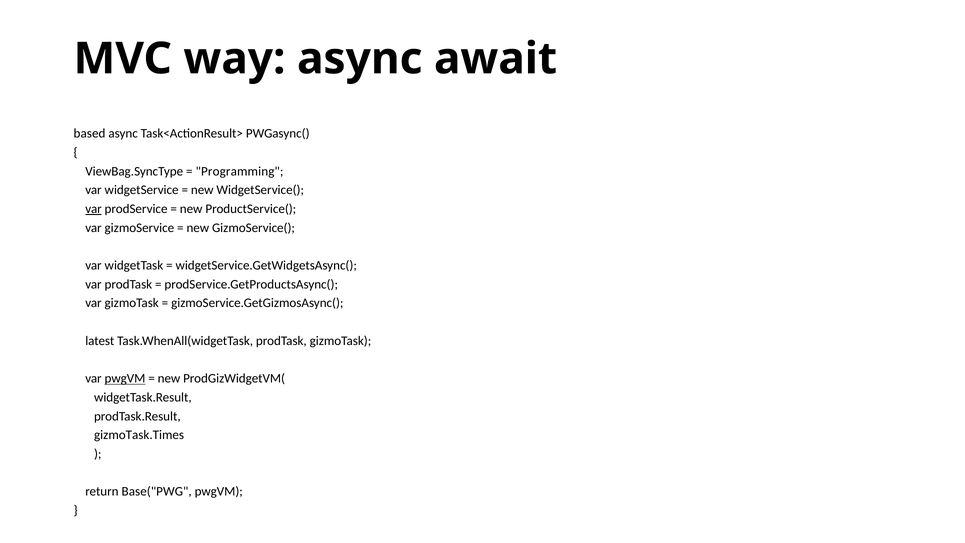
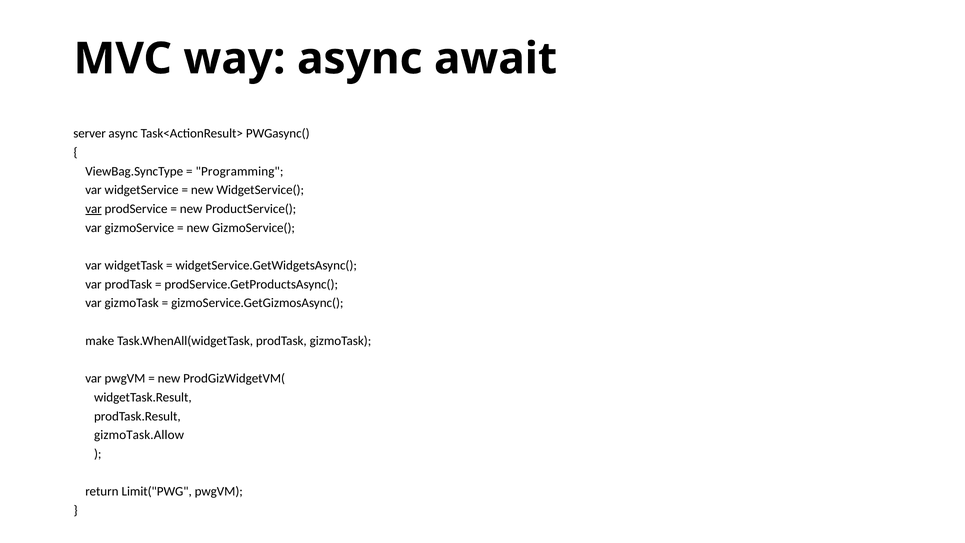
based: based -> server (90, 134)
latest: latest -> make (100, 341)
pwgVM underline: present -> none (125, 378)
gizmoTask.Times: gizmoTask.Times -> gizmoTask.Allow (139, 435)
Base("PWG: Base("PWG -> Limit("PWG (157, 491)
